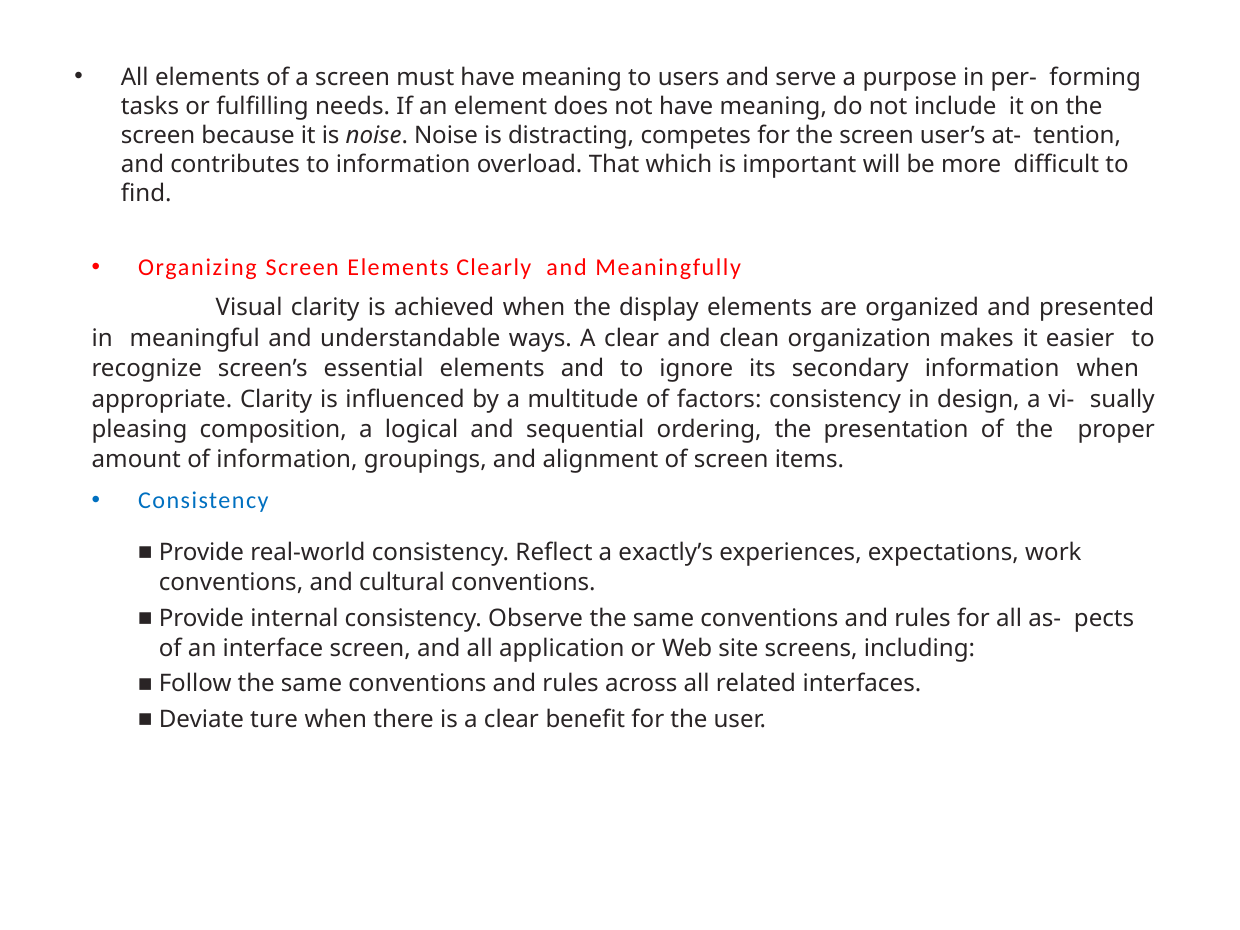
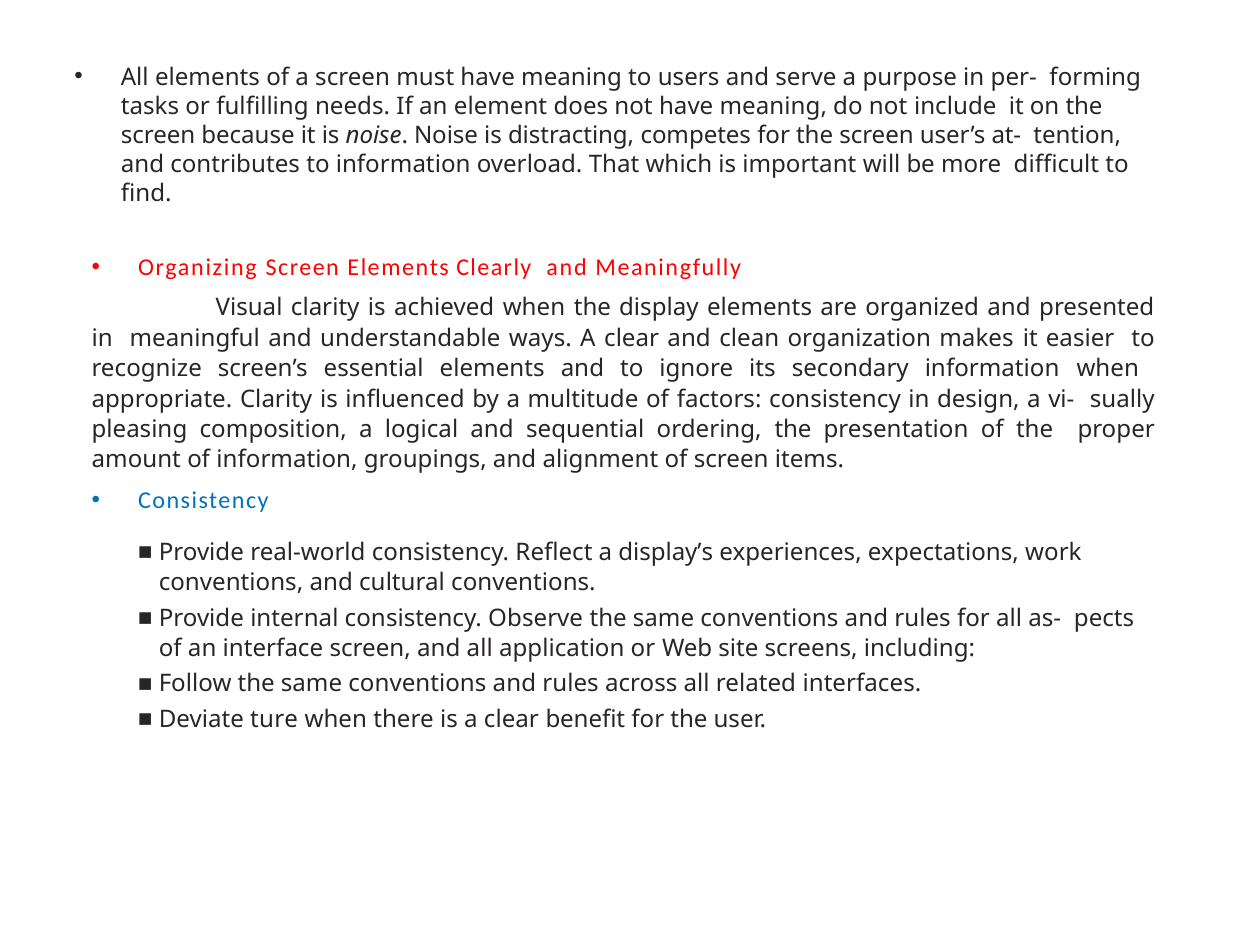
exactly’s: exactly’s -> display’s (666, 552)
